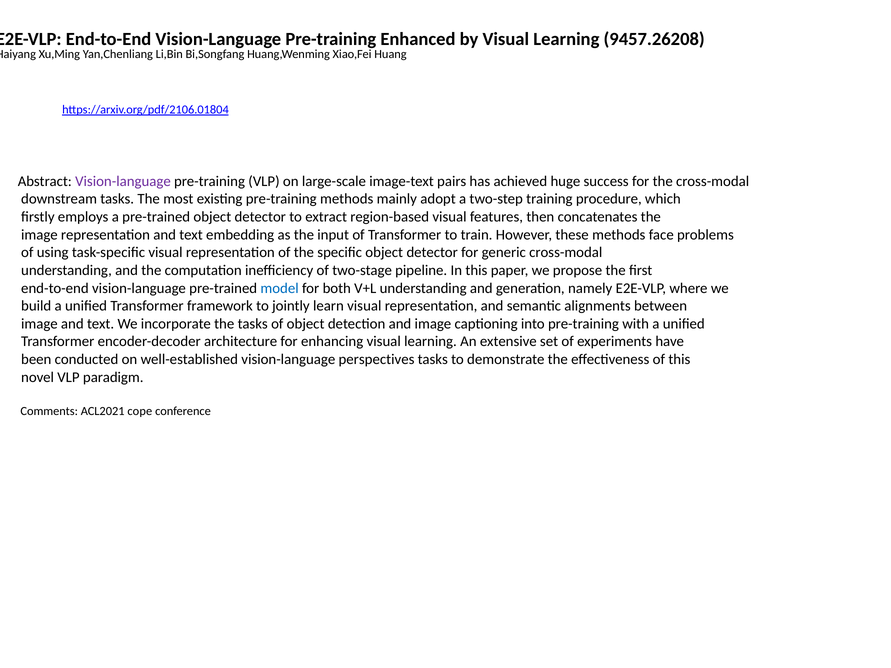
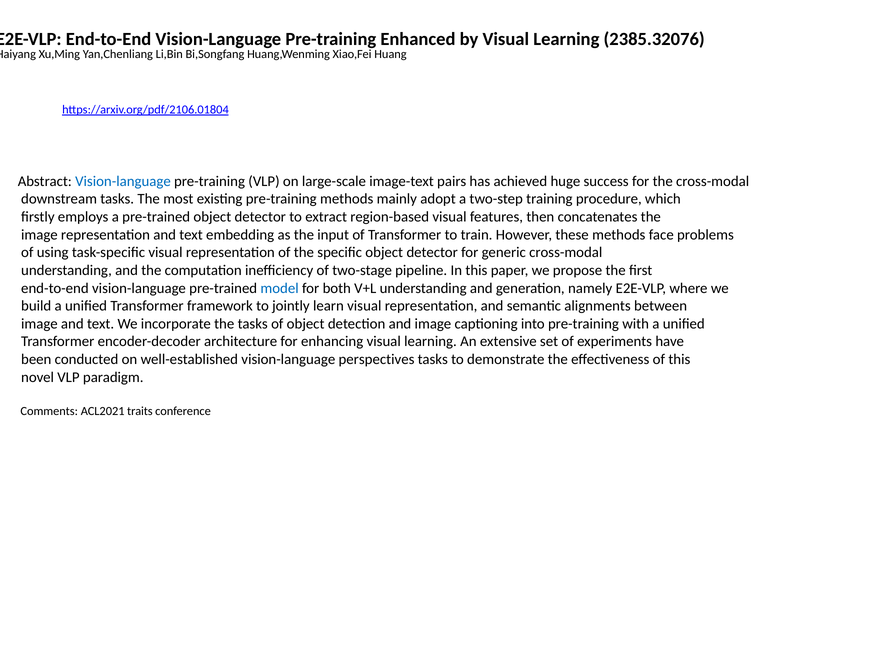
9457.26208: 9457.26208 -> 2385.32076 (654, 39)
Vision-language colour: purple -> blue (123, 181)
cope: cope -> traits (140, 411)
